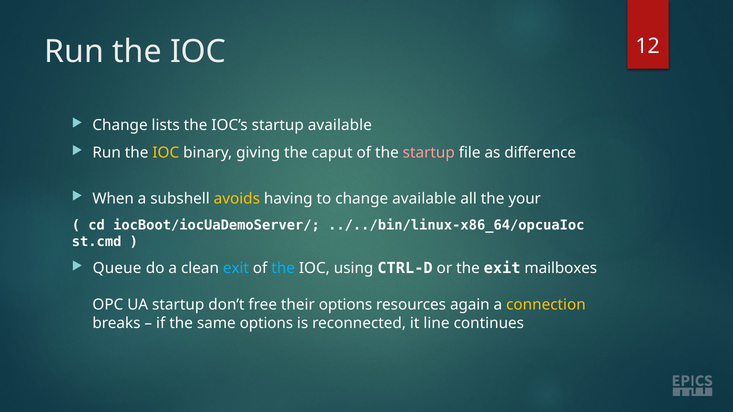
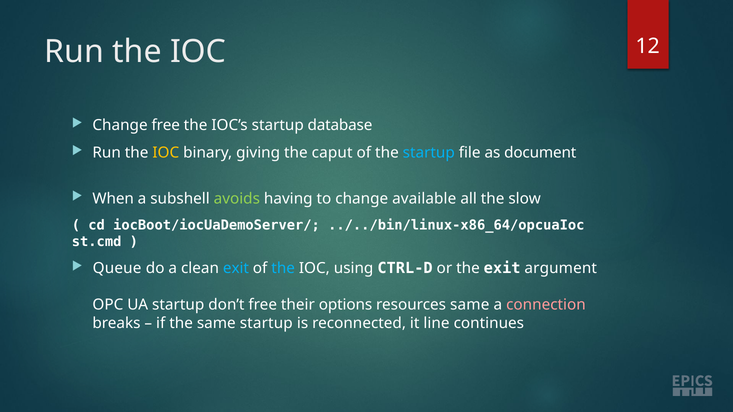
Change lists: lists -> free (166, 126)
startup available: available -> database (340, 126)
startup colour: pink -> light blue (429, 153)
difference: difference -> document (540, 153)
avoids colour: yellow -> light green (237, 199)
your: your -> slow (525, 199)
mailboxes: mailboxes -> argument (561, 268)
resources again: again -> same (470, 305)
connection colour: yellow -> pink (546, 305)
same options: options -> startup (266, 323)
